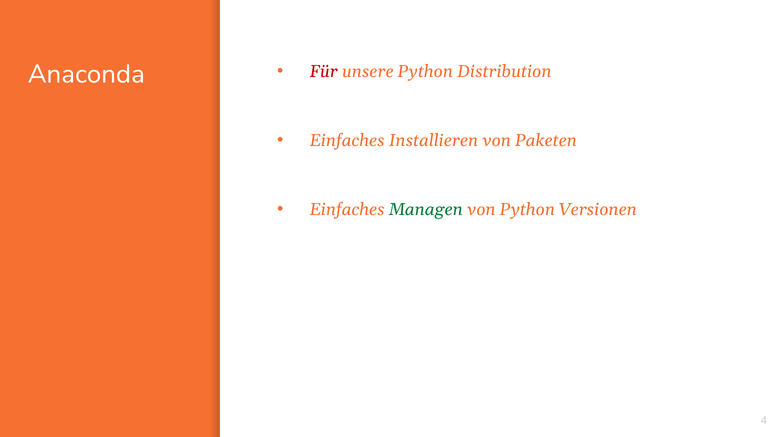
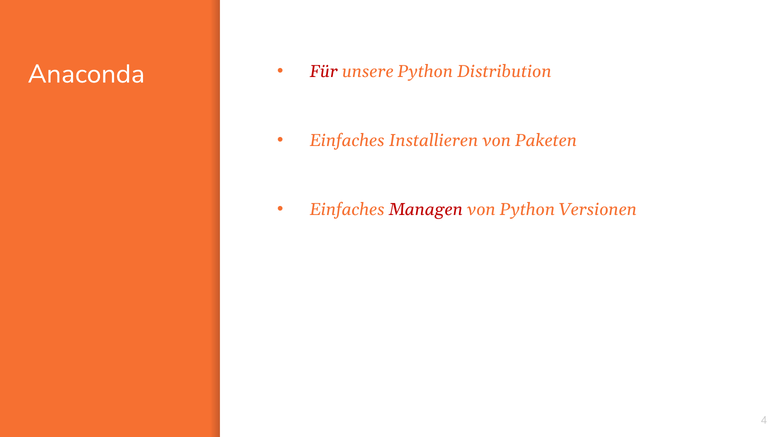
Managen colour: green -> red (426, 210)
